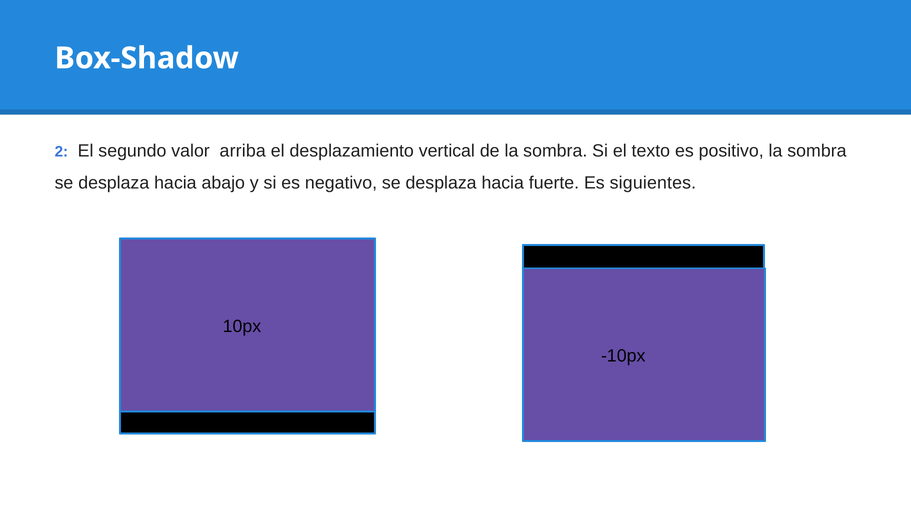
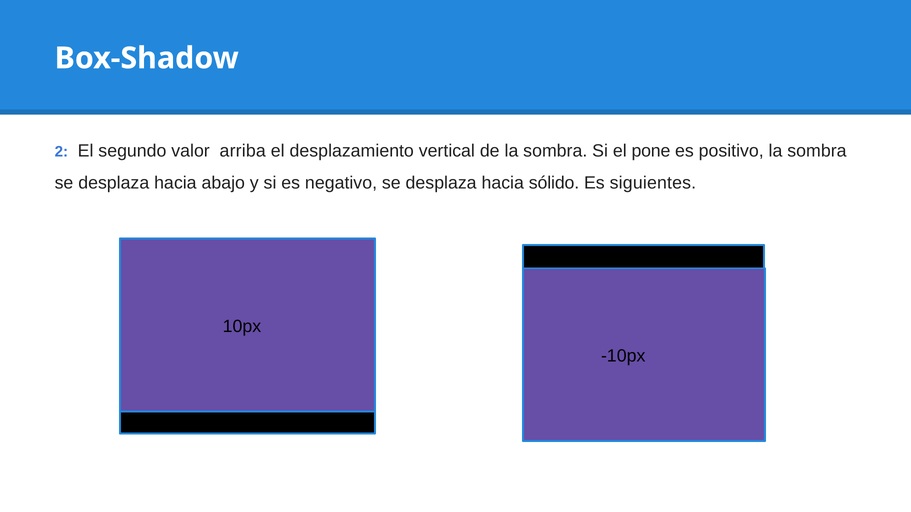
texto: texto -> pone (651, 151)
fuerte: fuerte -> sólido (554, 183)
